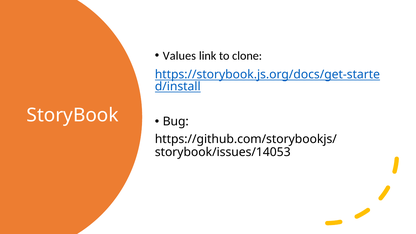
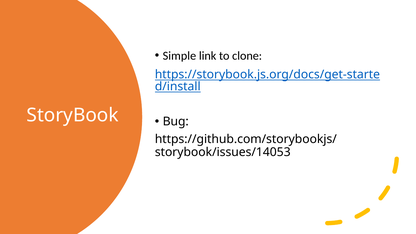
Values: Values -> Simple (179, 56)
